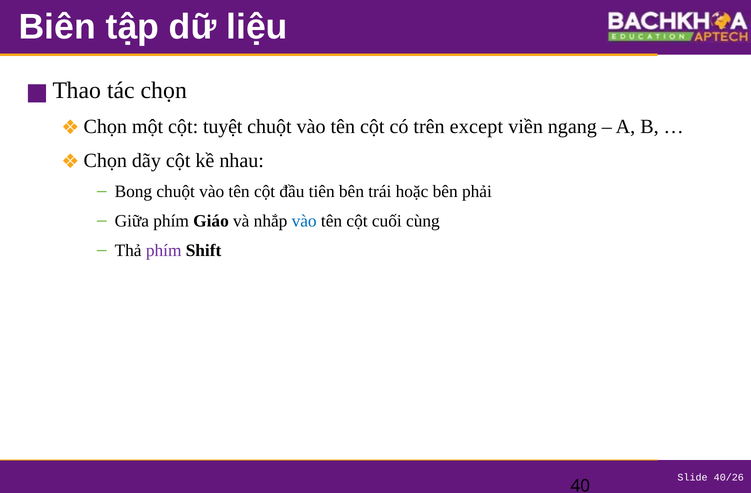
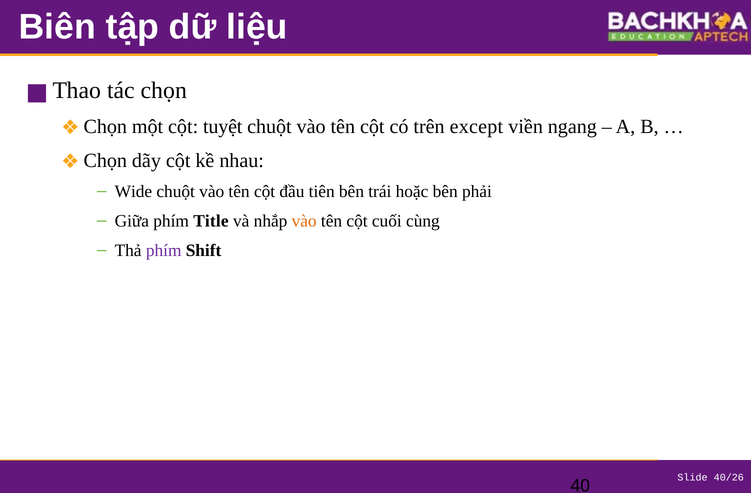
Bong: Bong -> Wide (133, 192)
Giáo: Giáo -> Title (211, 221)
vào colour: blue -> orange (304, 221)
